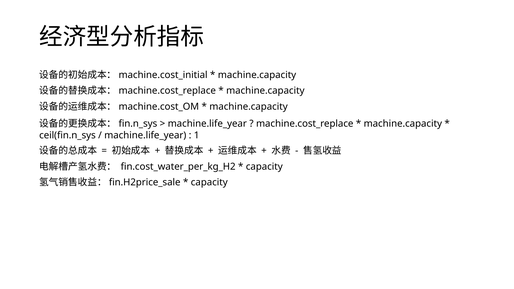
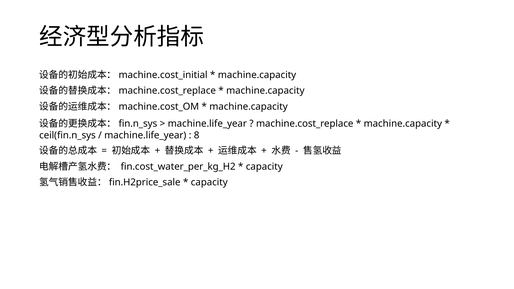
1: 1 -> 8 (197, 135)
